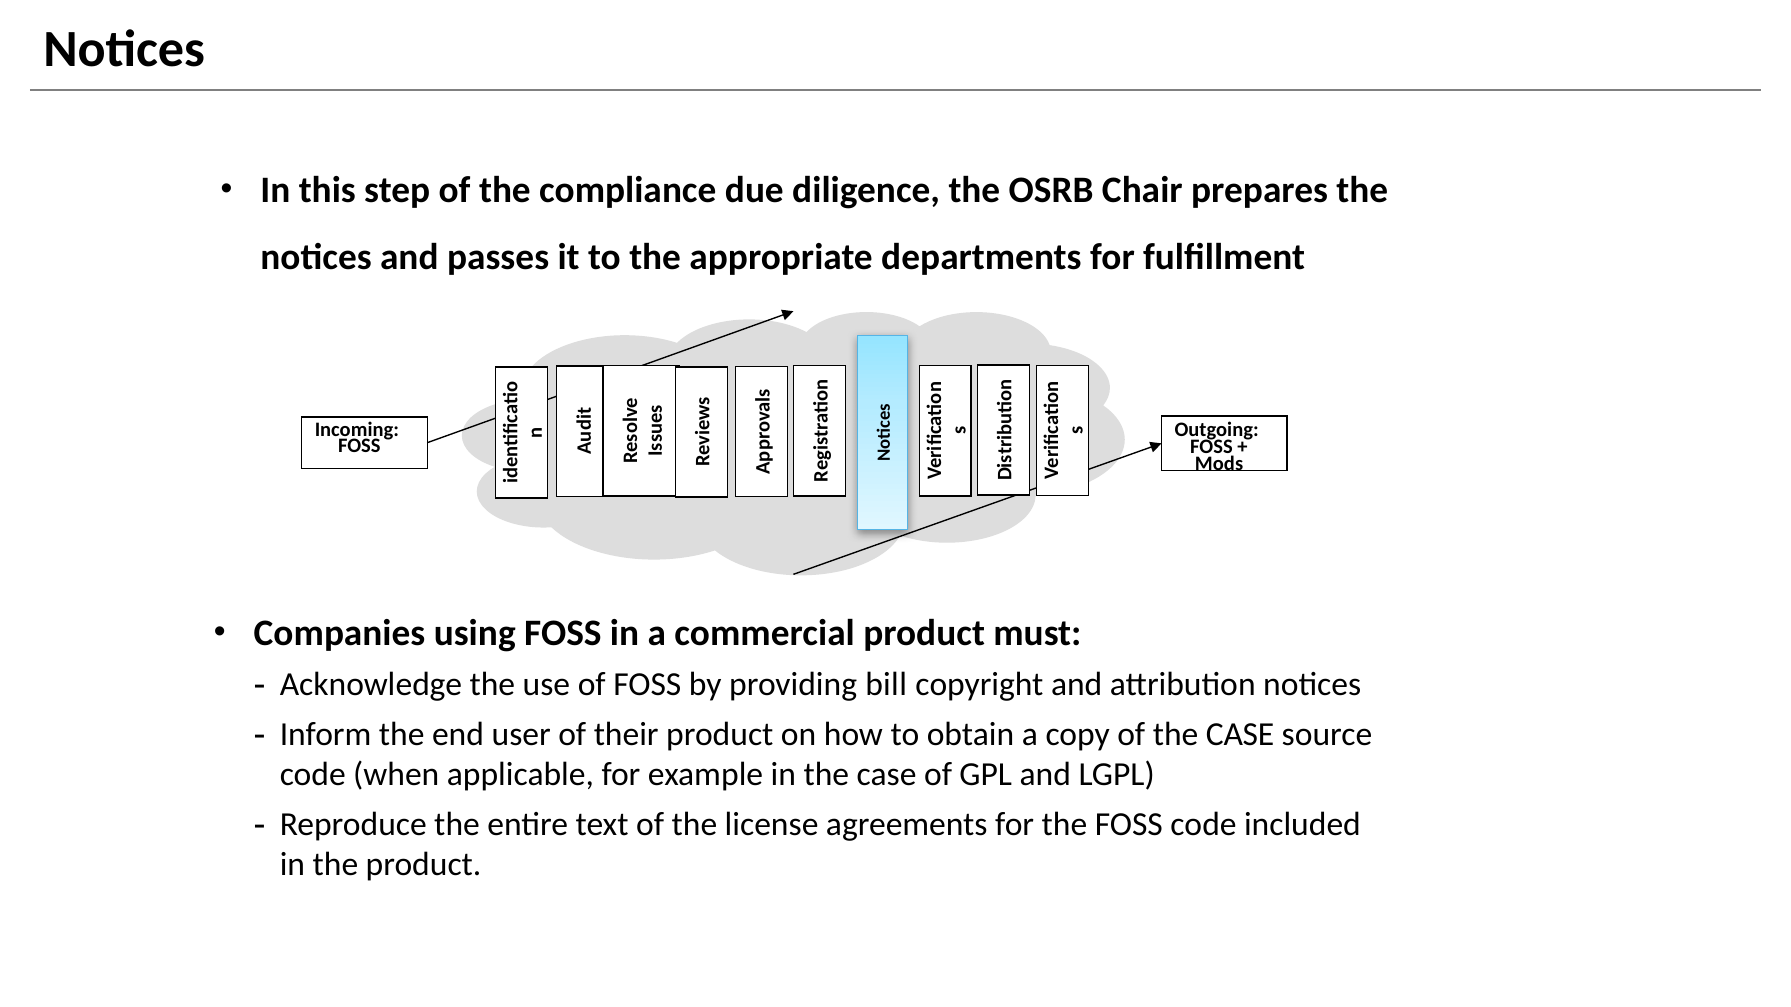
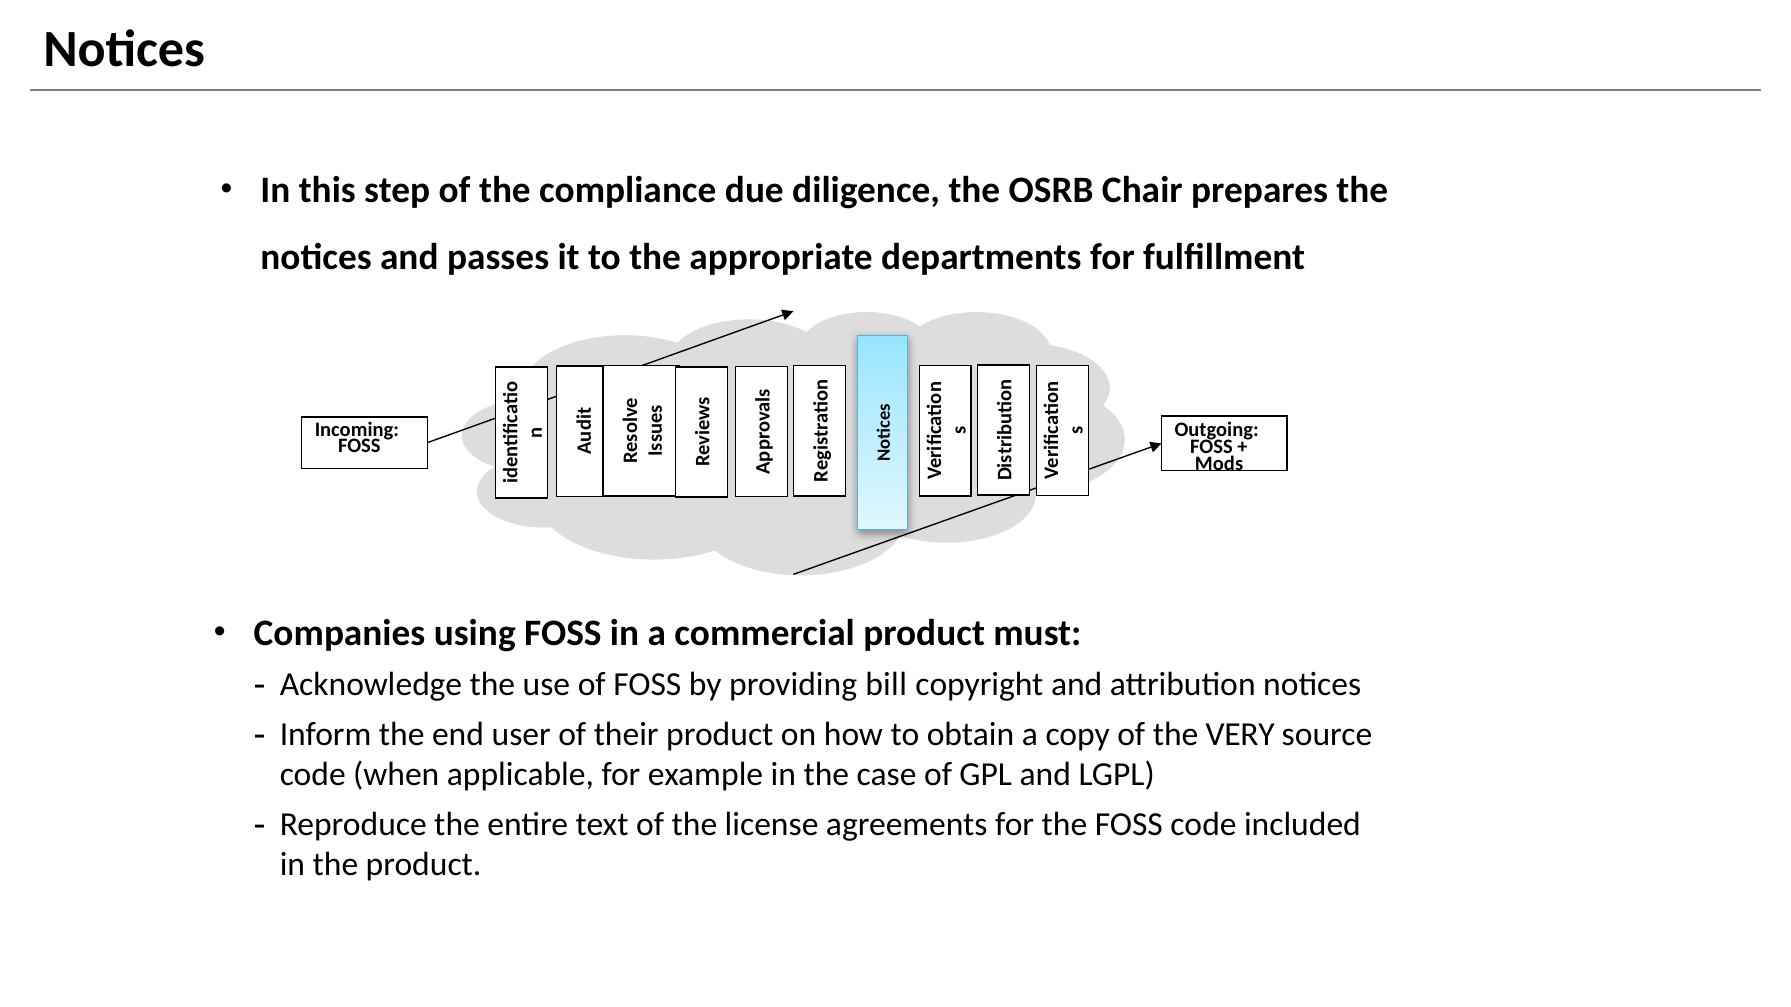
of the CASE: CASE -> VERY (1240, 735)
